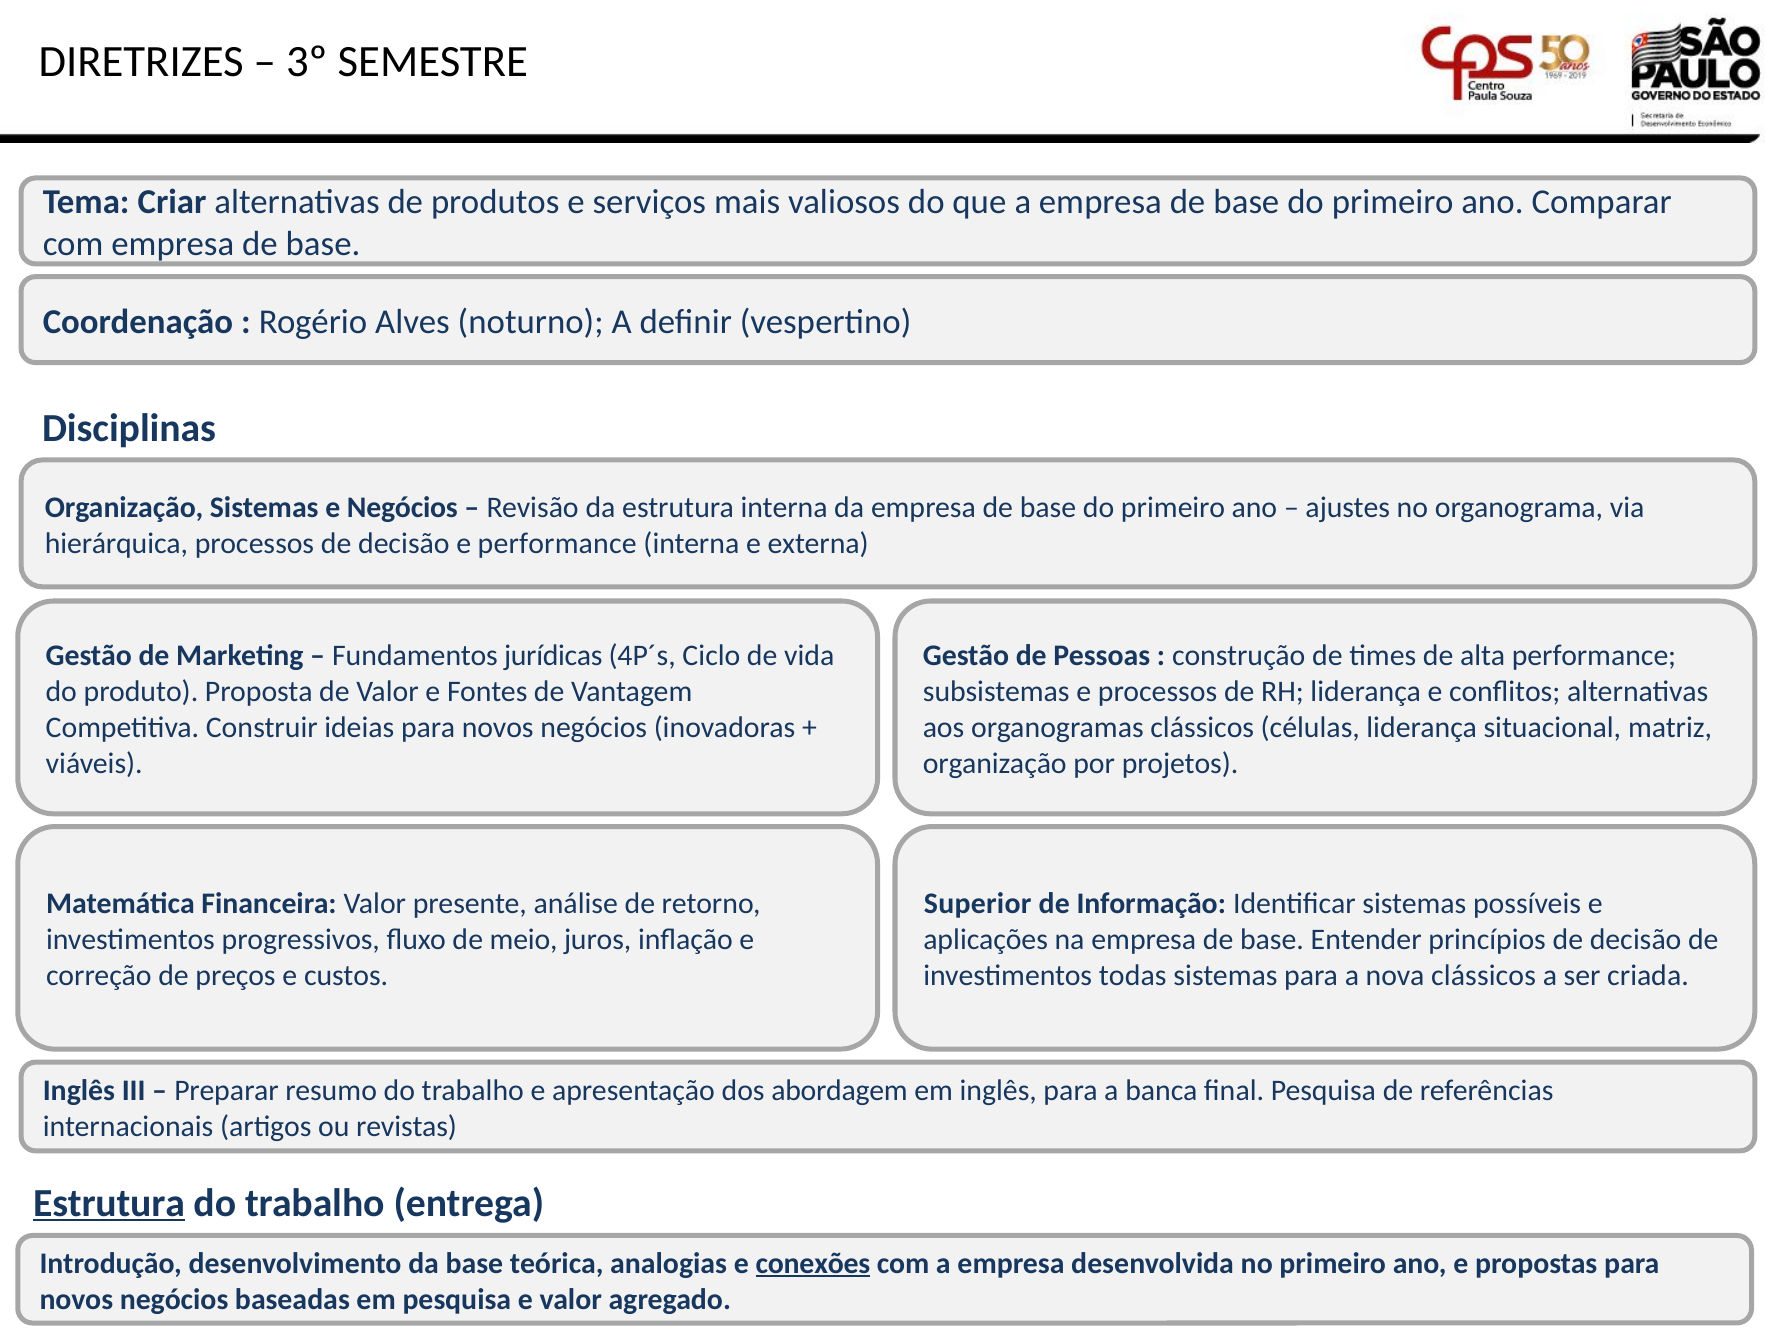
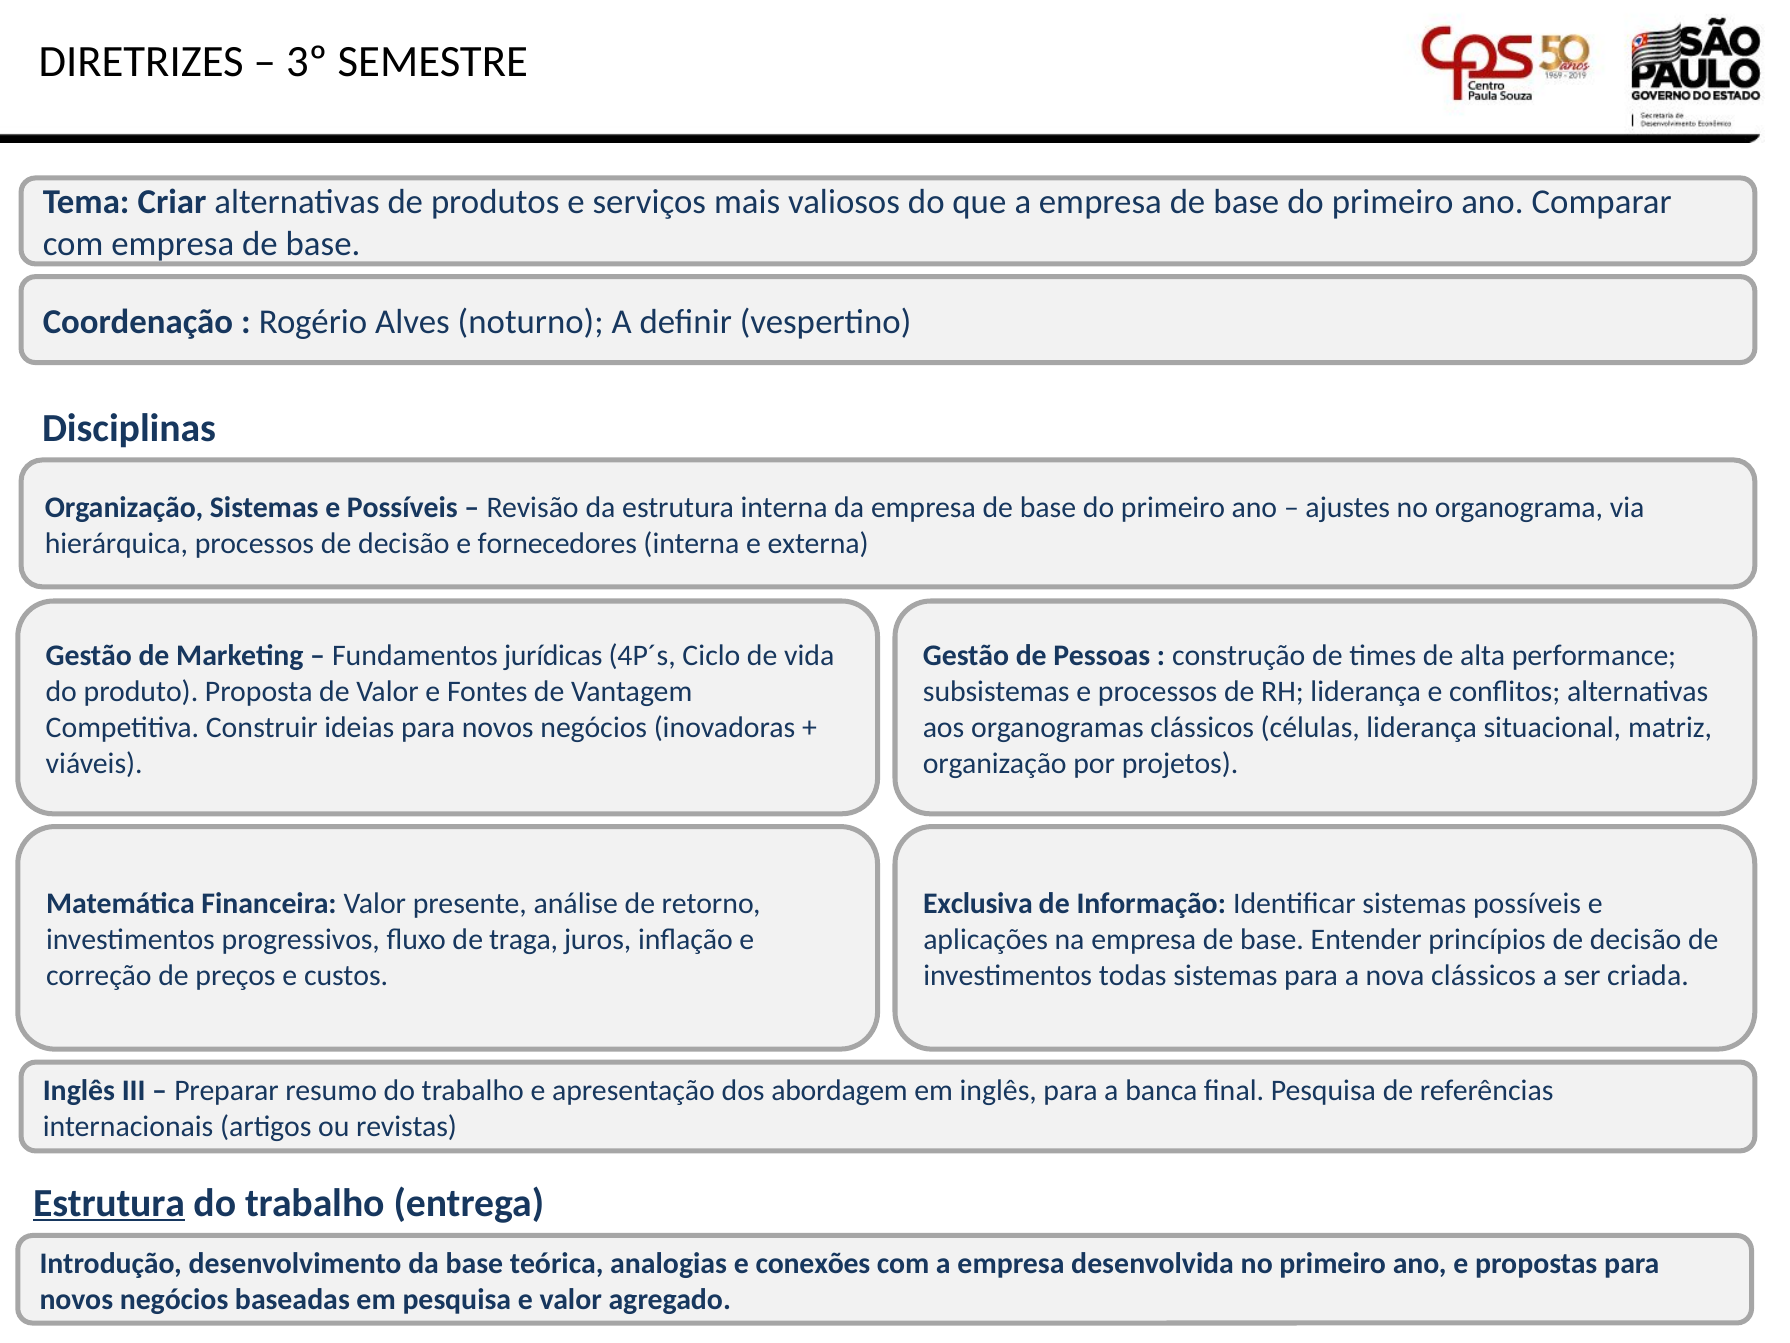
e Negócios: Negócios -> Possíveis (402, 507)
e performance: performance -> fornecedores (557, 543)
Superior: Superior -> Exclusiva (978, 904)
meio: meio -> traga (524, 939)
conexões underline: present -> none (813, 1263)
